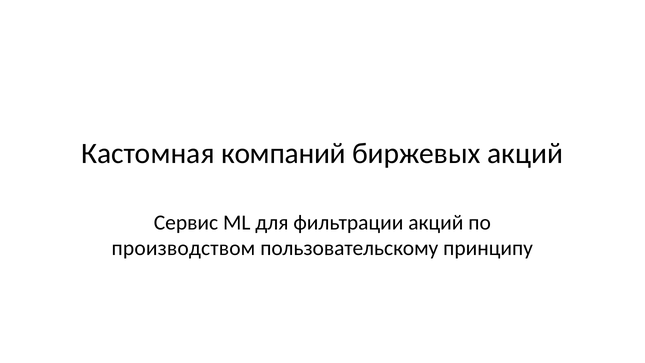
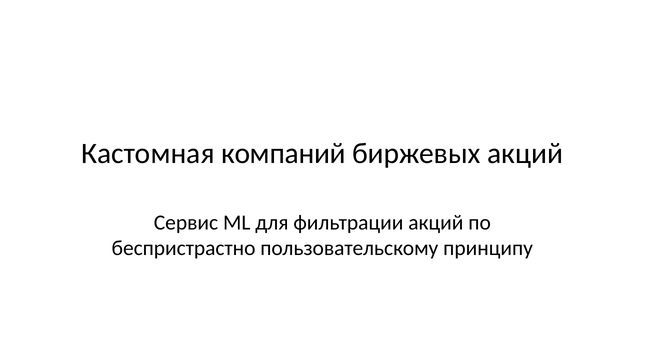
производством: производством -> беспристрастно (184, 248)
